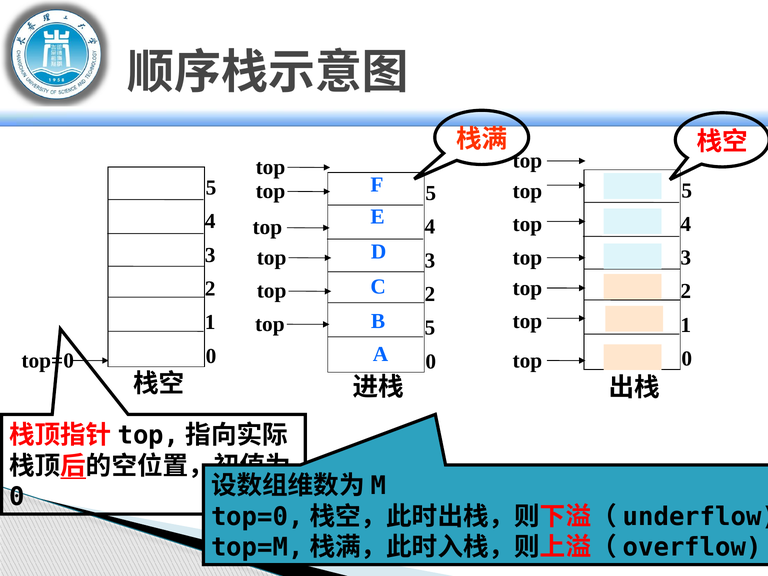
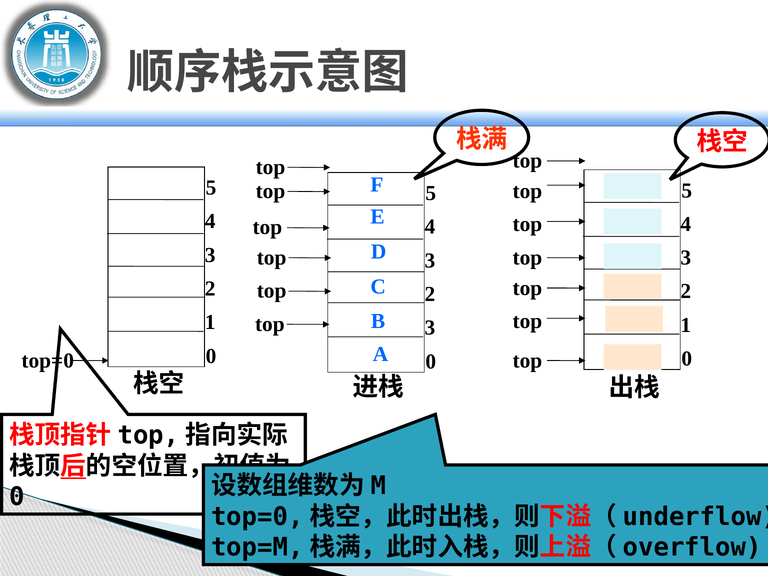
top 5: 5 -> 3 (430, 328)
